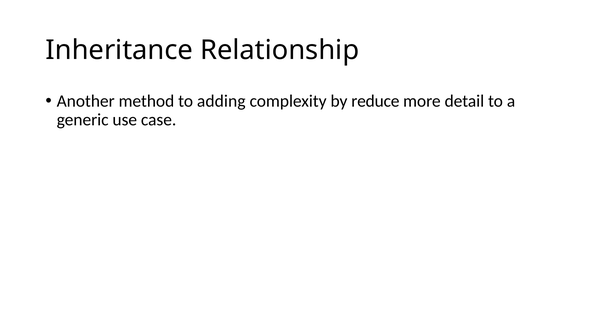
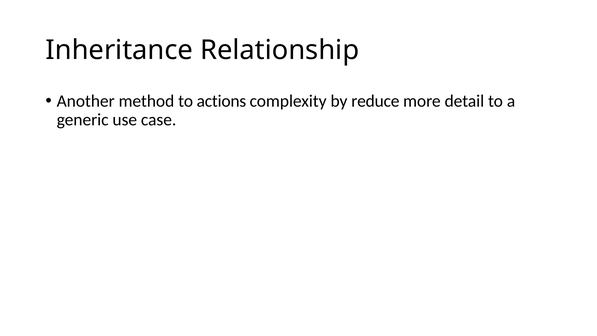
adding: adding -> actions (221, 101)
